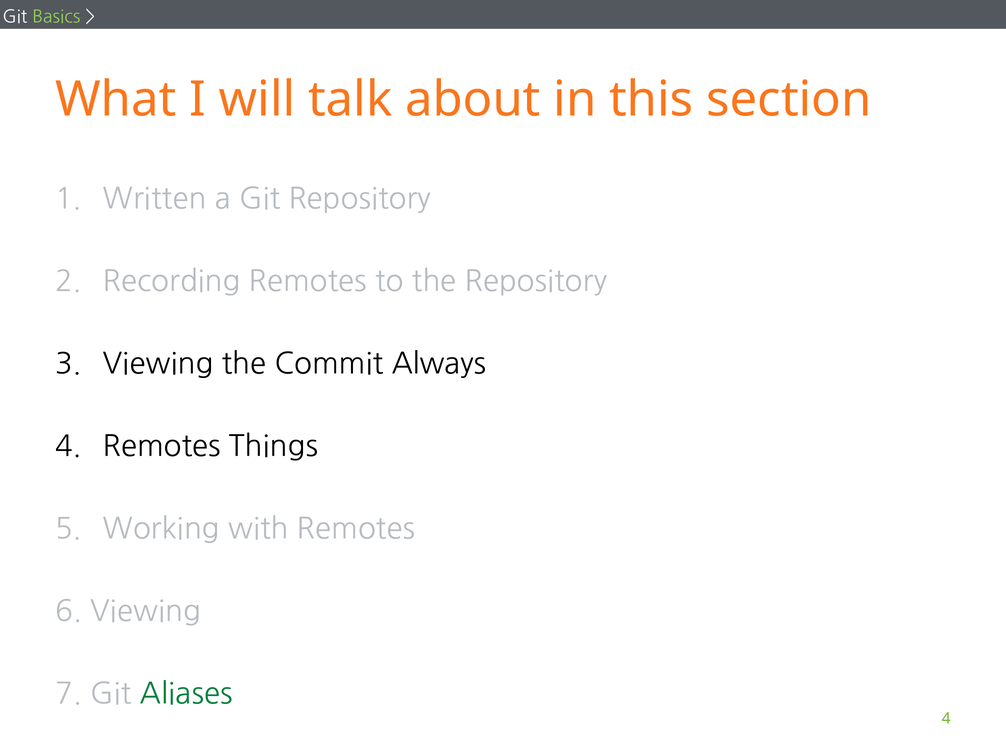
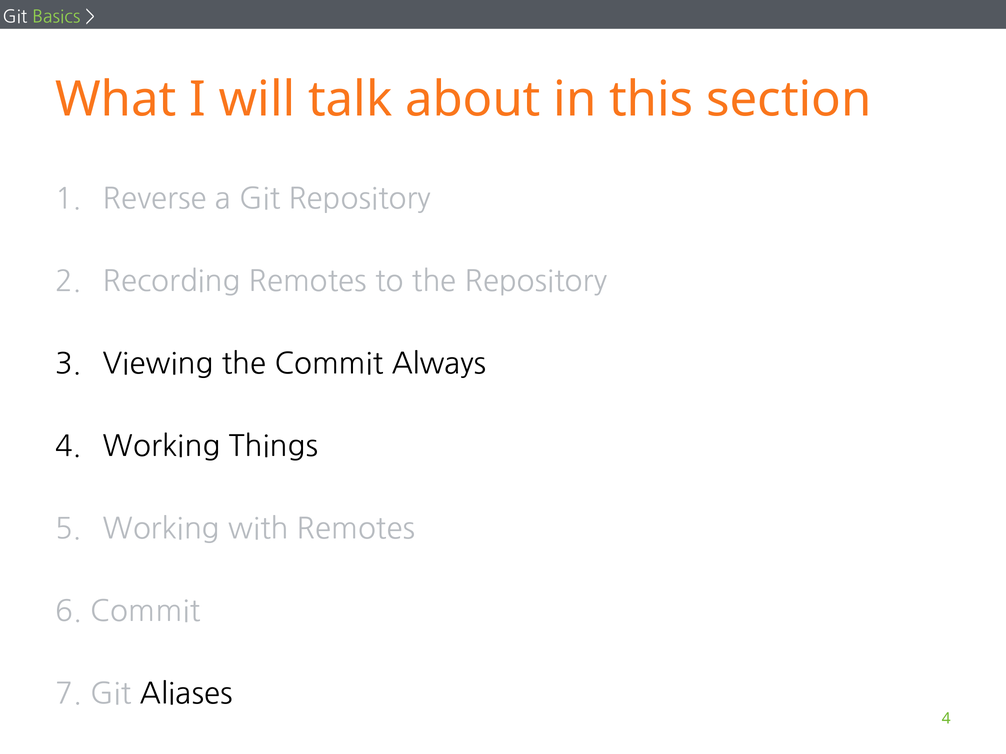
Written: Written -> Reverse (155, 199)
4 Remotes: Remotes -> Working (162, 447)
6 Viewing: Viewing -> Commit (145, 612)
Aliases colour: green -> black (186, 695)
